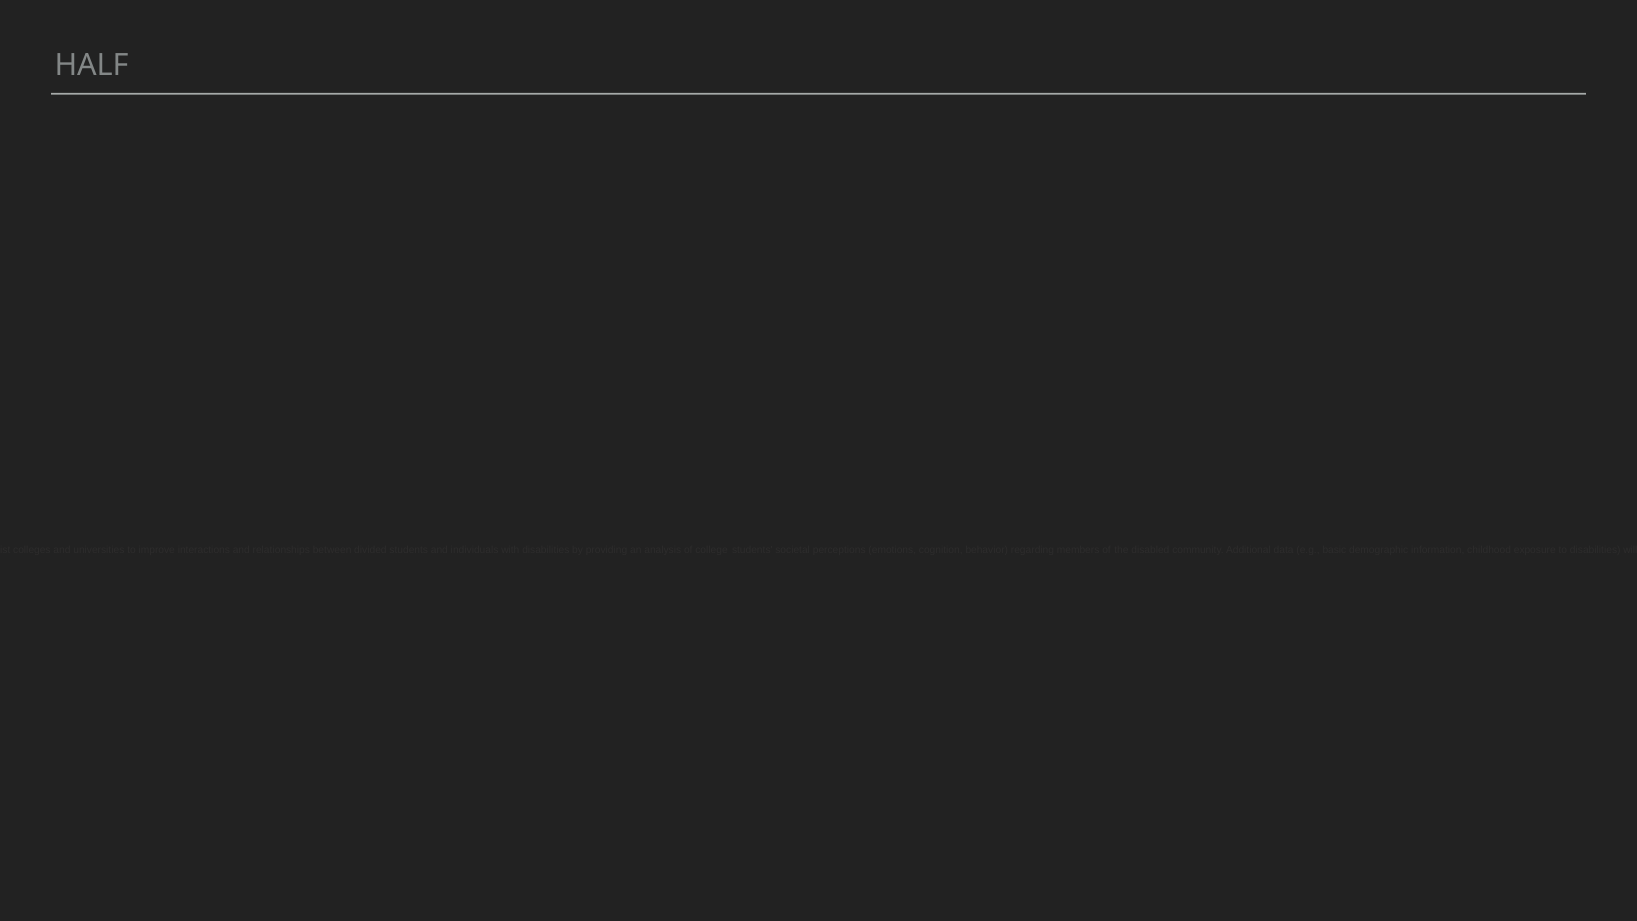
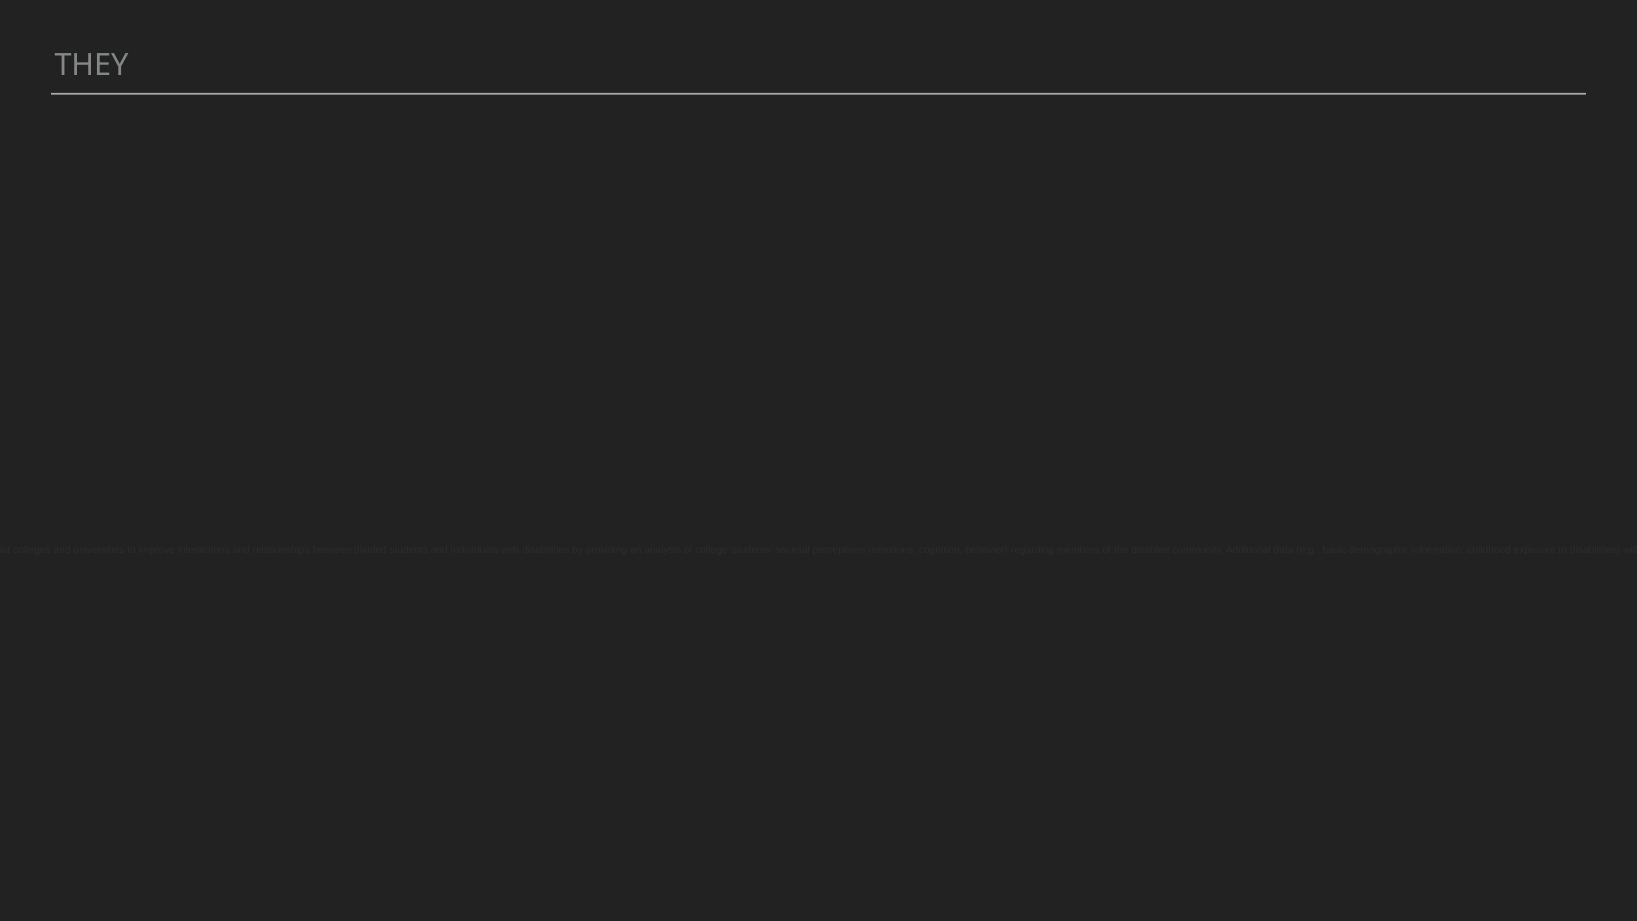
HALF: HALF -> THEY (91, 66)
